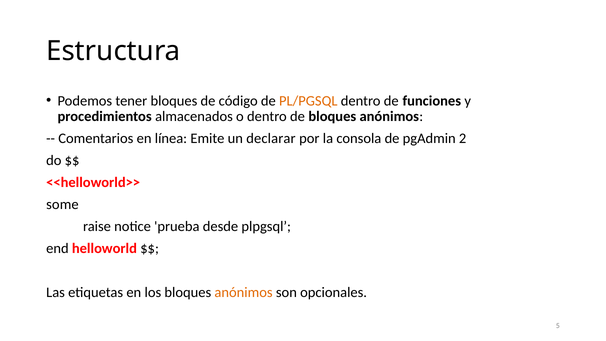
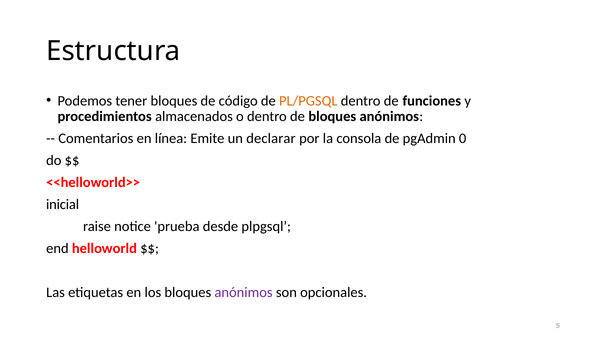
2: 2 -> 0 (463, 138)
some: some -> inicial (63, 204)
anónimos colour: orange -> purple (244, 292)
